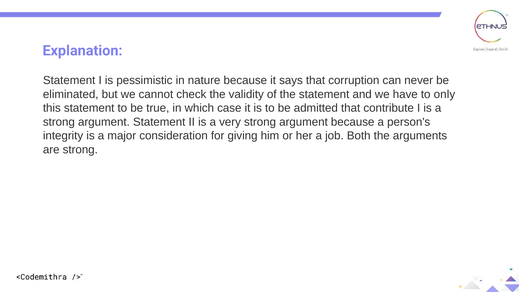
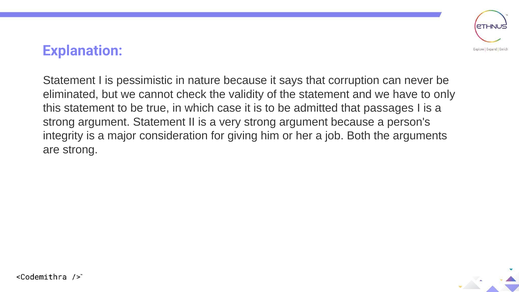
contribute: contribute -> passages (389, 108)
